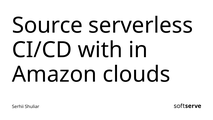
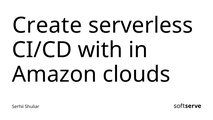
Source: Source -> Create (47, 25)
